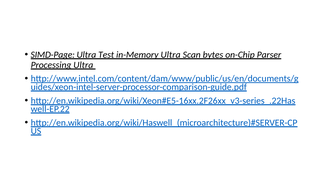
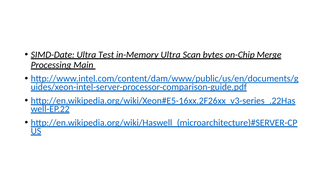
SIMD-Page: SIMD-Page -> SIMD-Date (53, 55)
Parser: Parser -> Merge (269, 55)
Processing Ultra: Ultra -> Main (83, 65)
